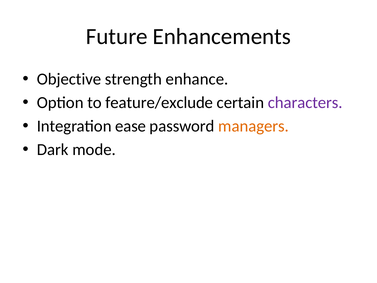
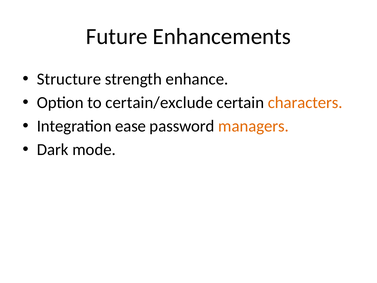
Objective: Objective -> Structure (69, 79)
feature/exclude: feature/exclude -> certain/exclude (159, 103)
characters colour: purple -> orange (305, 103)
